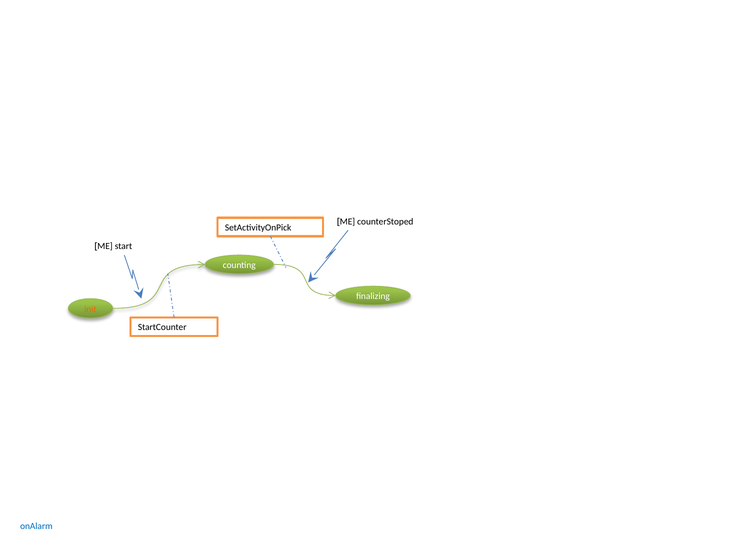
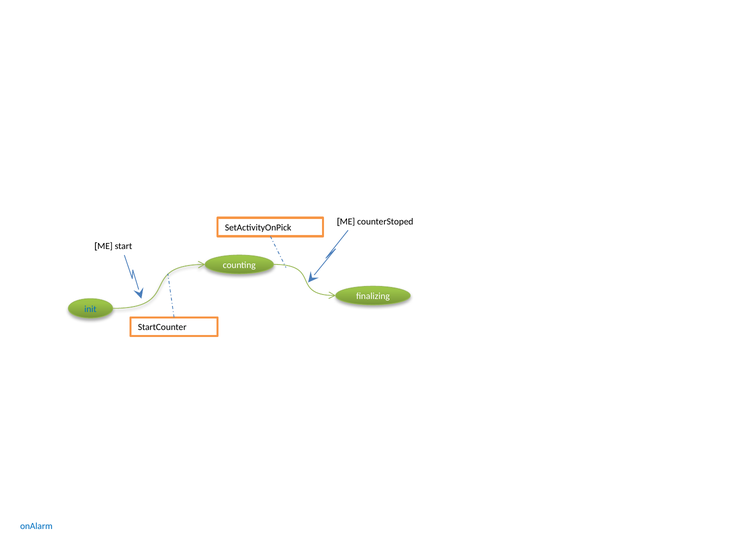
init colour: orange -> blue (90, 309)
